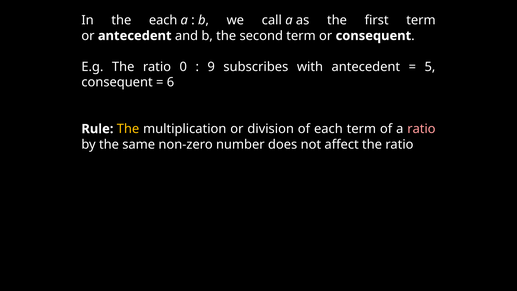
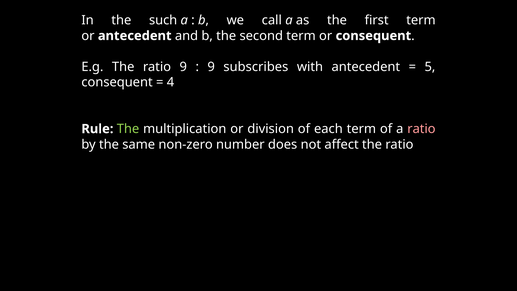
the each: each -> such (163, 20)
ratio 0: 0 -> 9 (183, 67)
6: 6 -> 4 (170, 82)
The colour: yellow -> light green (128, 129)
